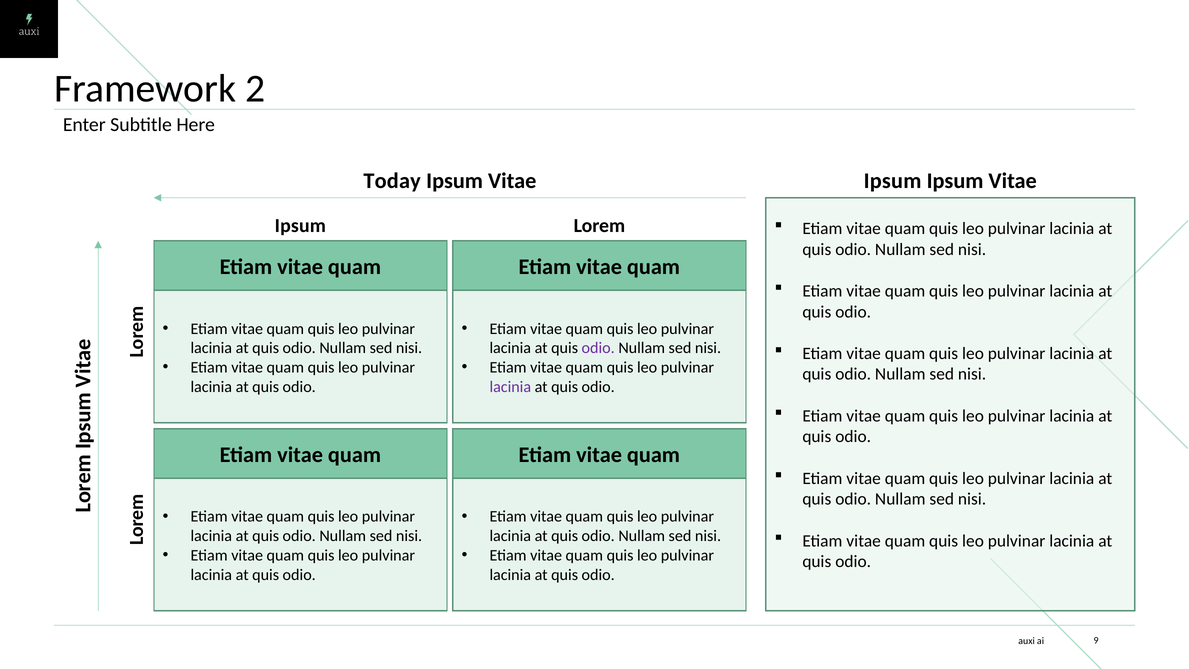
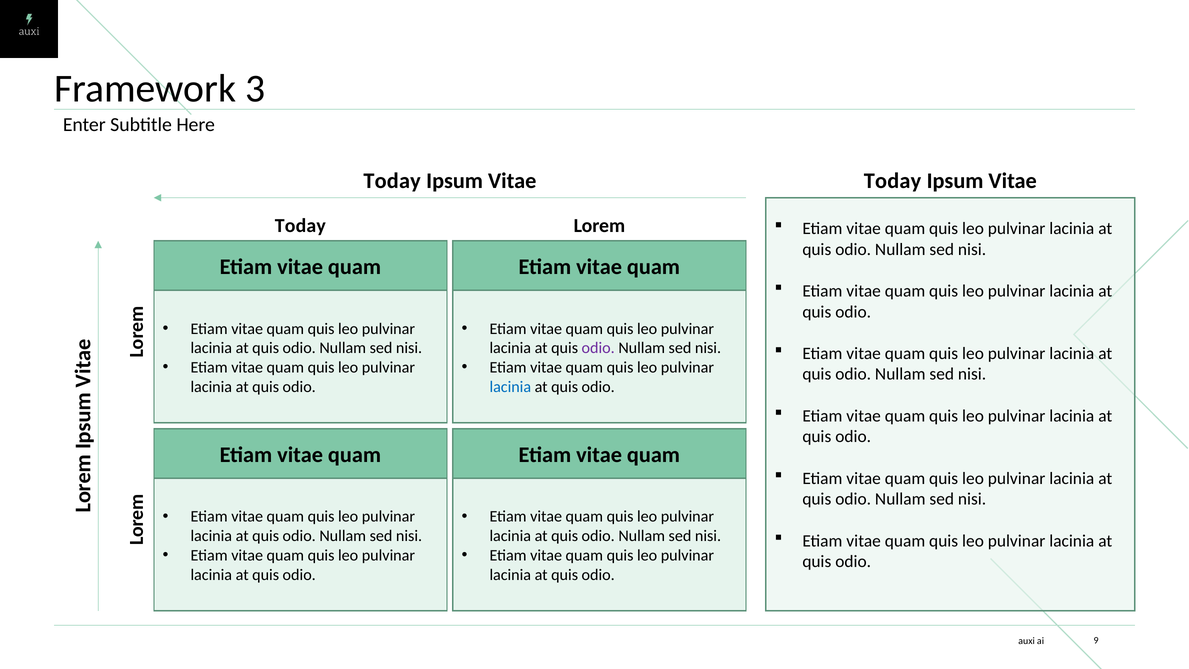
2: 2 -> 3 (255, 89)
Ipsum: Ipsum -> Today (893, 181)
Ipsum: Ipsum -> Today (300, 226)
lacinia colour: purple -> blue (510, 387)
